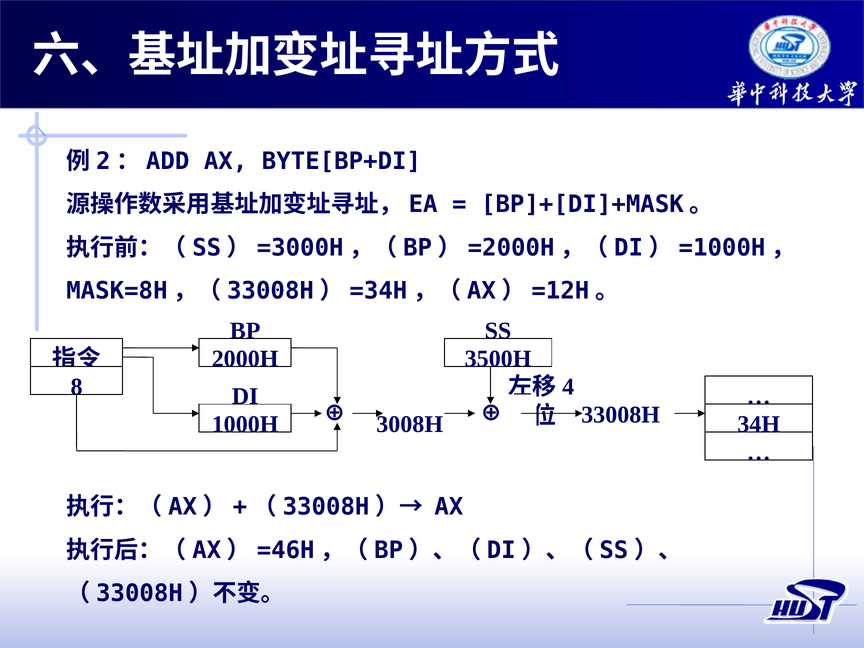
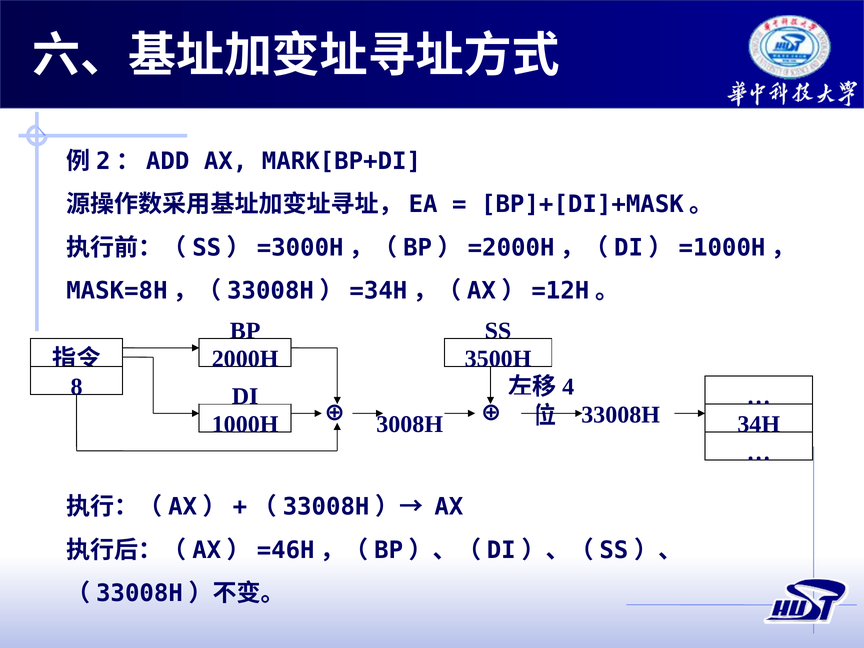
BYTE[BP+DI: BYTE[BP+DI -> MARK[BP+DI (341, 161)
